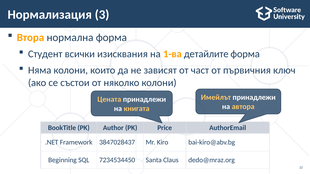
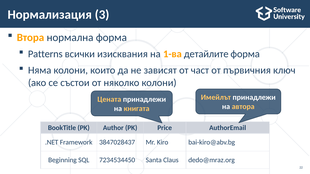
Студент: Студент -> Patterns (45, 54)
